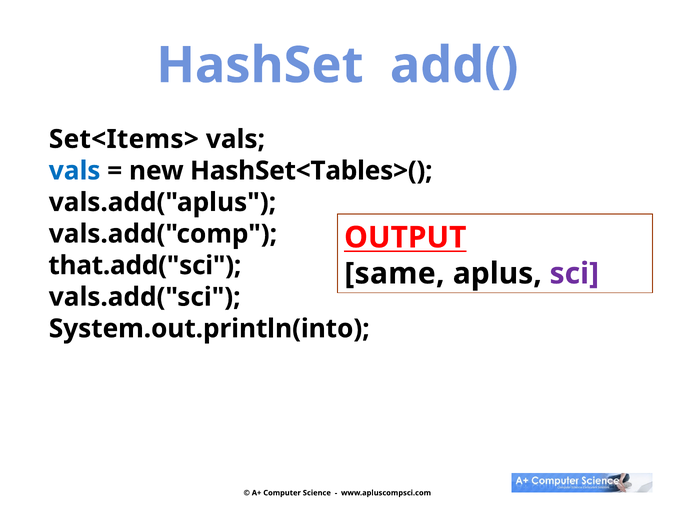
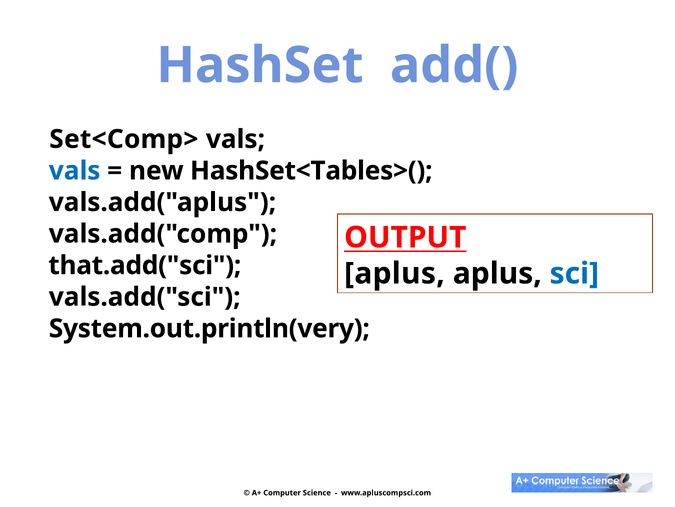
Set<Items>: Set<Items> -> Set<Comp> (124, 139)
same: same -> aplus (394, 273)
sci colour: purple -> blue (574, 273)
System.out.println(into: System.out.println(into -> System.out.println(very (209, 328)
